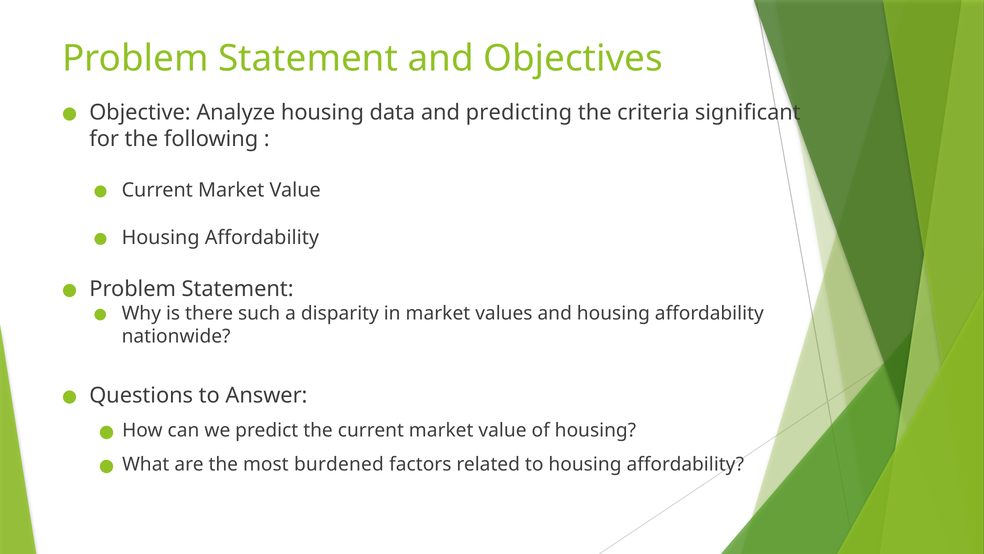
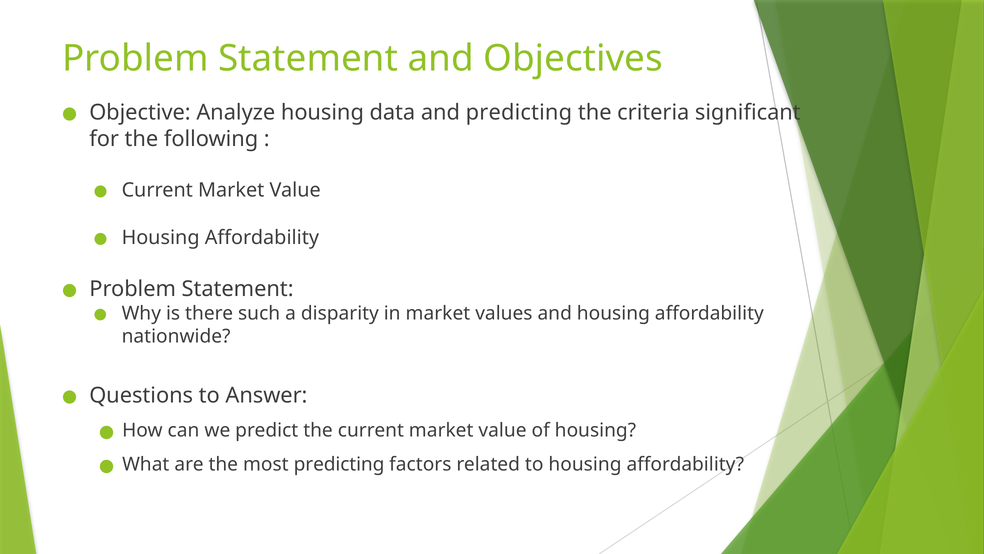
most burdened: burdened -> predicting (339, 464)
